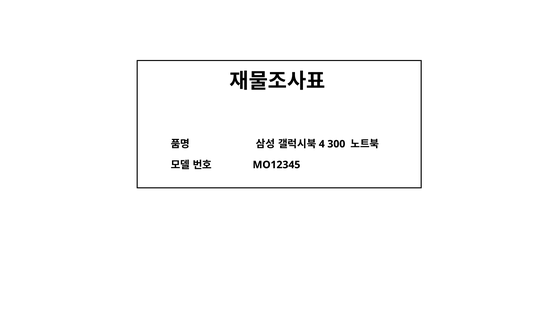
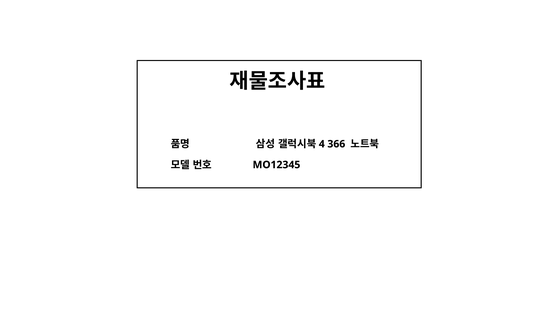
300: 300 -> 366 (336, 144)
